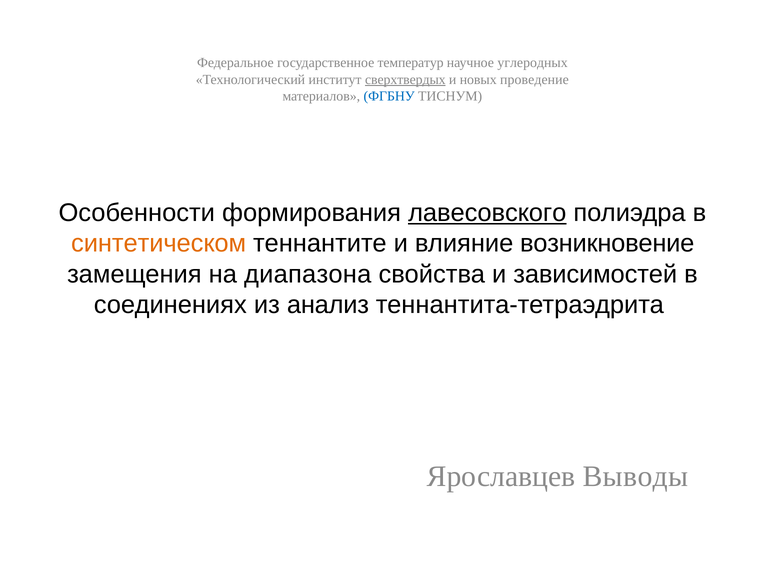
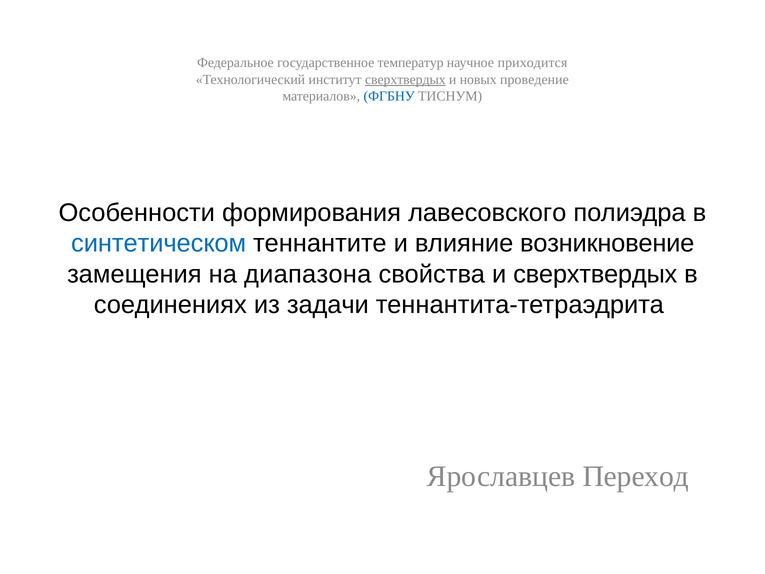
углеродных: углеродных -> приходится (533, 63)
лавесовского underline: present -> none (487, 213)
синтетическом colour: orange -> blue (159, 243)
и зависимостей: зависимостей -> сверхтвердых (595, 274)
анализ: анализ -> задачи (328, 305)
Выводы: Выводы -> Переход (636, 476)
